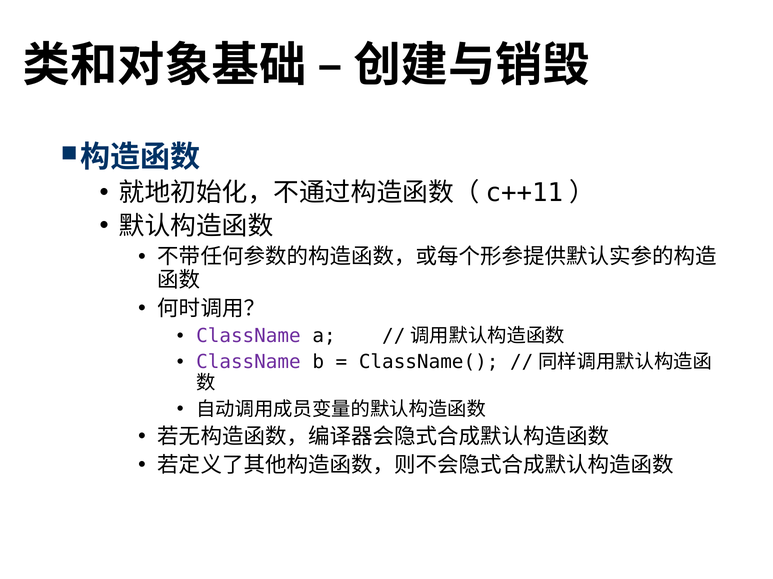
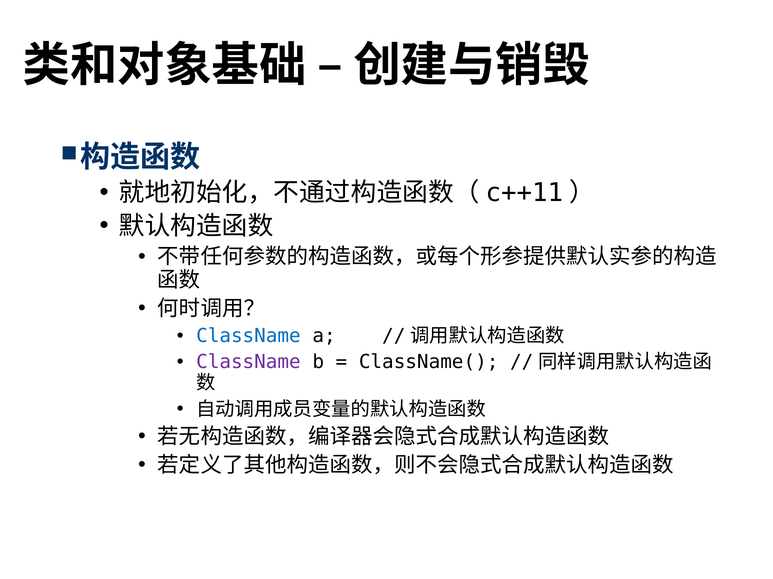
ClassName colour: purple -> blue (248, 336)
